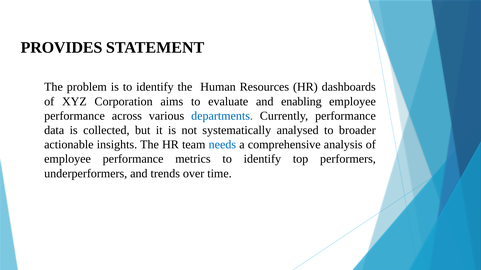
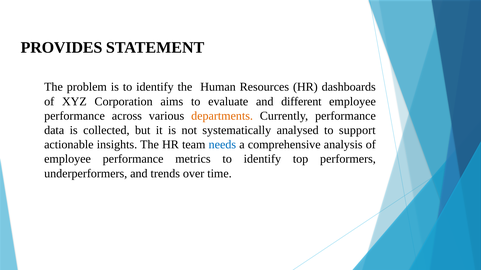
enabling: enabling -> different (301, 102)
departments colour: blue -> orange (222, 116)
broader: broader -> support (357, 130)
